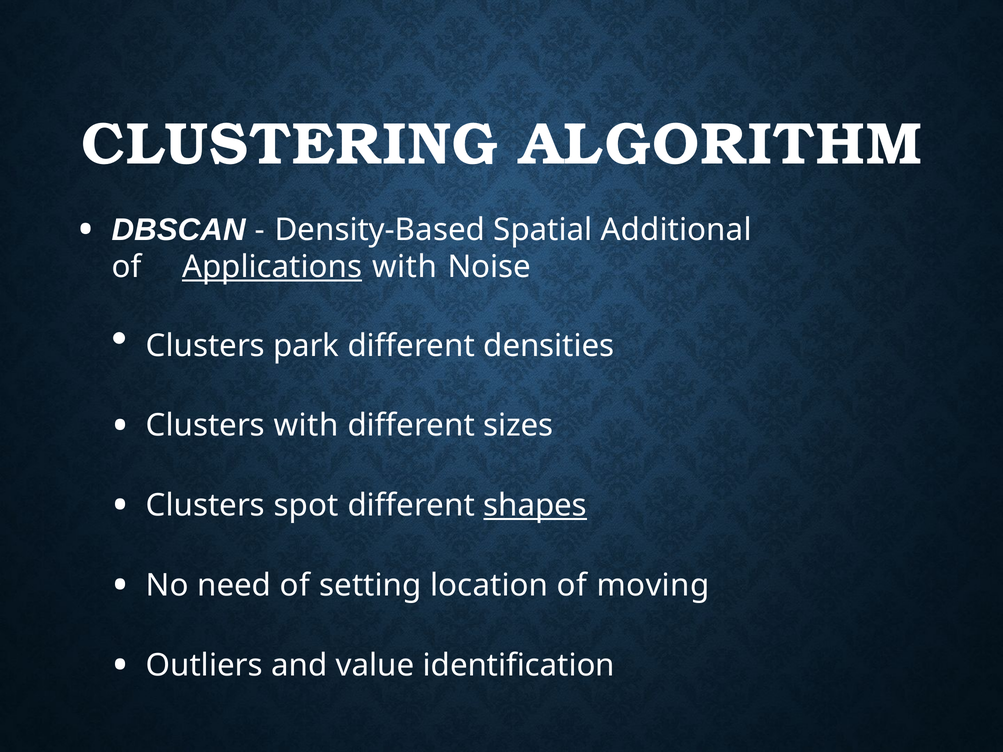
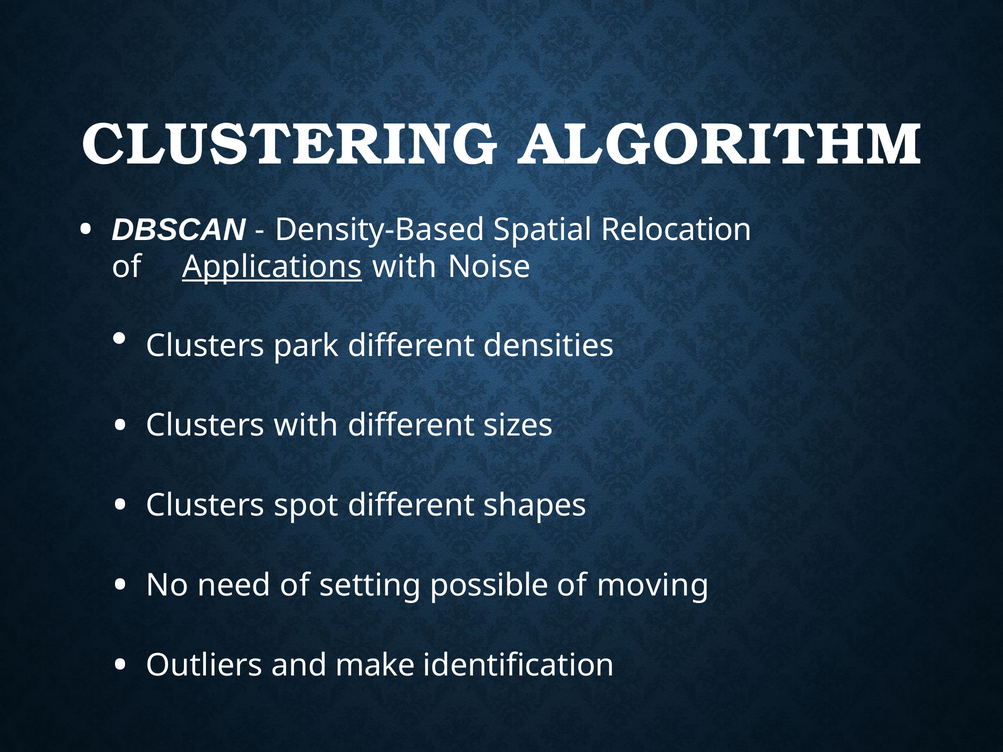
Additional: Additional -> Relocation (676, 230)
shapes underline: present -> none (535, 506)
location: location -> possible (489, 586)
value: value -> make (375, 666)
